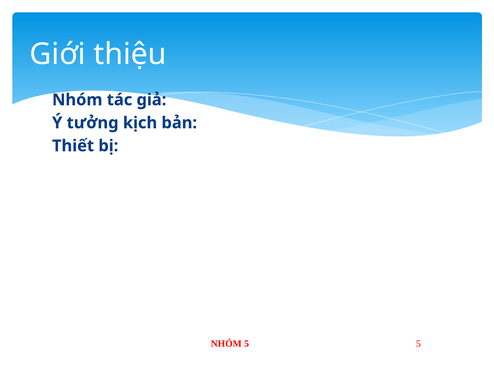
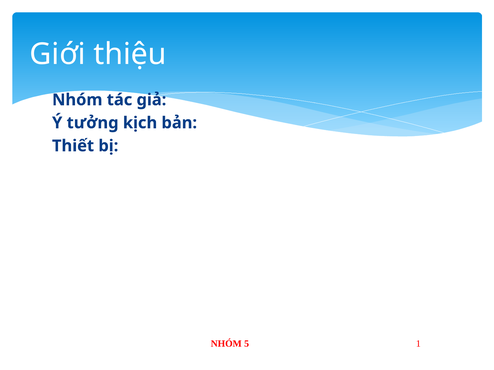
5 5: 5 -> 1 (418, 344)
